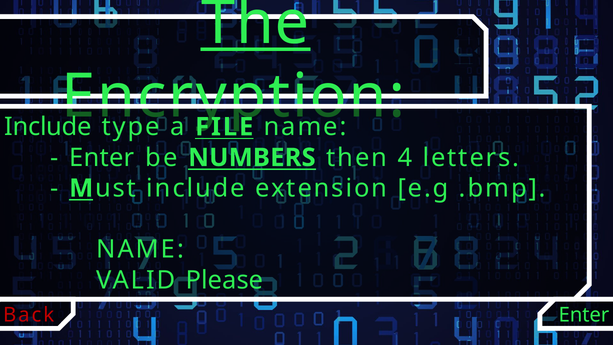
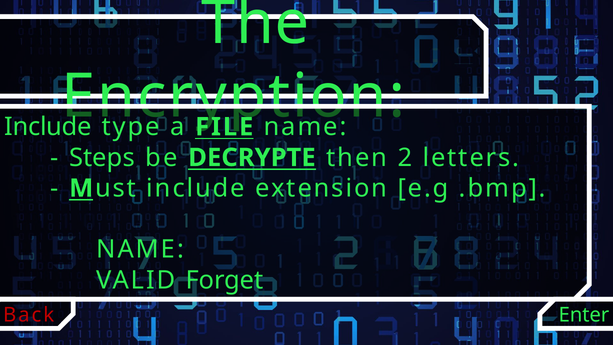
The underline: present -> none (255, 23)
Enter: Enter -> Steps (102, 157)
NUMBERS: NUMBERS -> DECRYPTE (252, 157)
4: 4 -> 2 (405, 157)
Please: Please -> Forget (225, 280)
